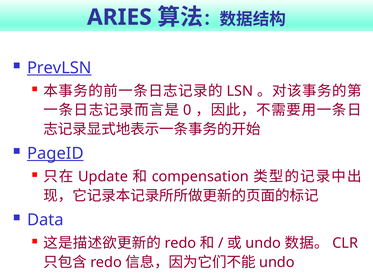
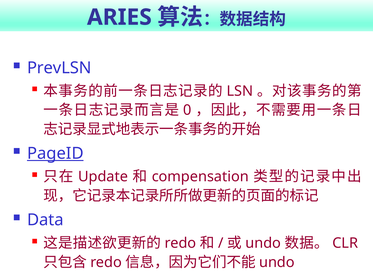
PrevLSN underline: present -> none (59, 68)
